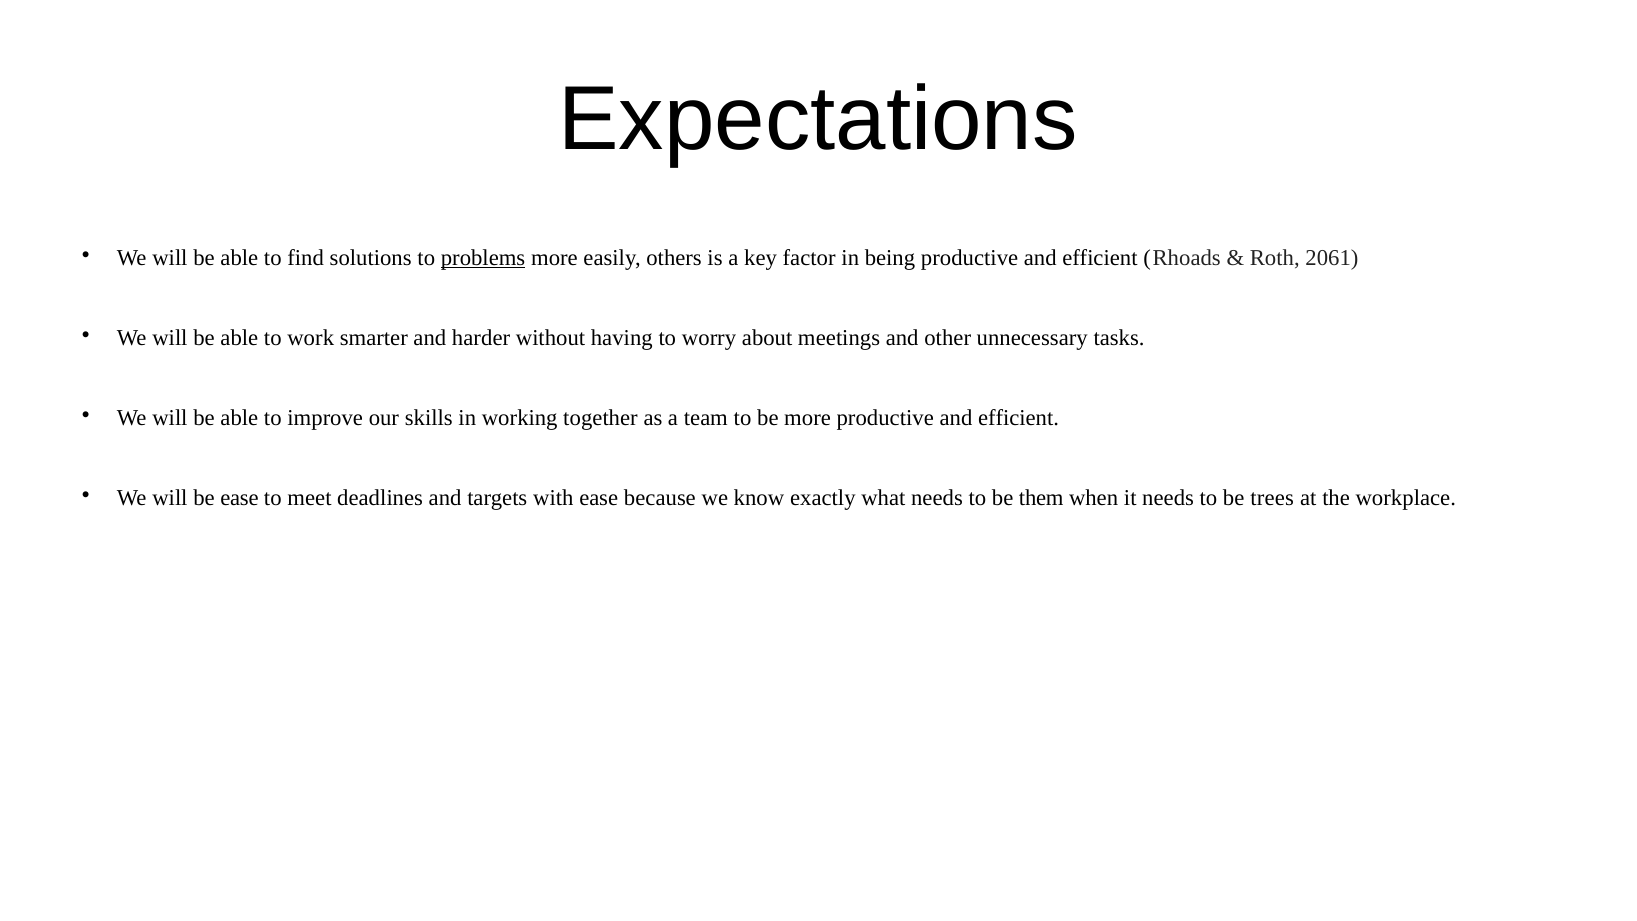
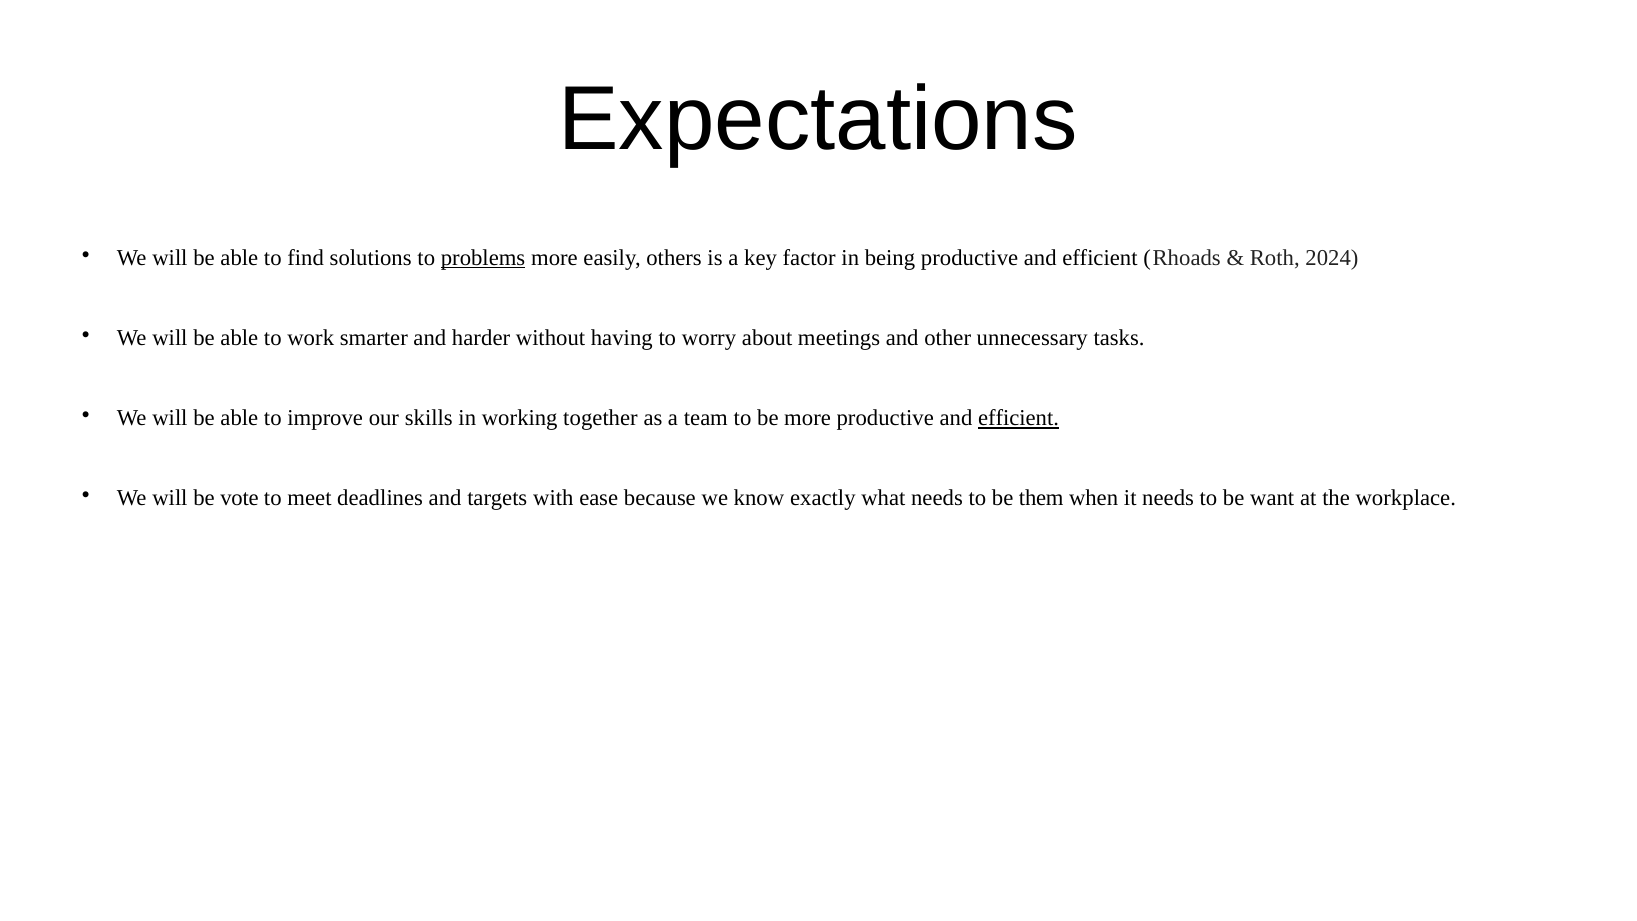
2061: 2061 -> 2024 (1332, 258)
efficient underline: none -> present (1019, 418)
be ease: ease -> vote (239, 498)
trees: trees -> want (1272, 498)
